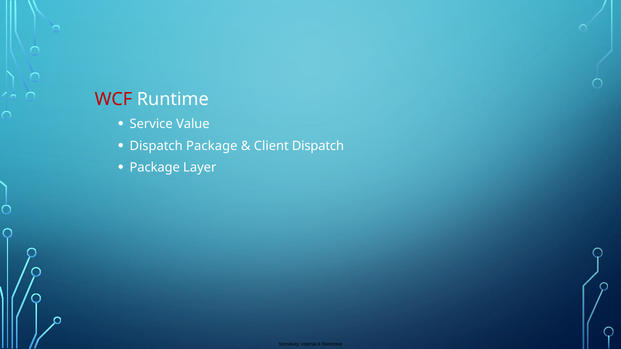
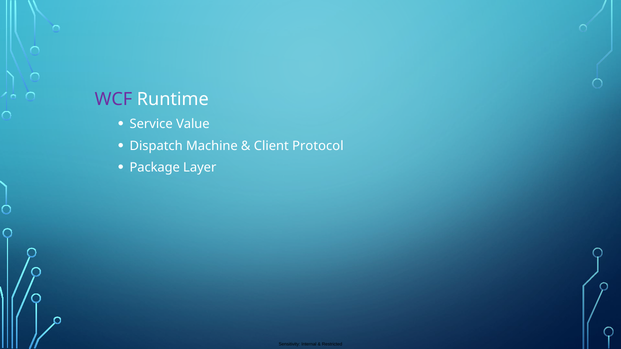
WCF colour: red -> purple (113, 99)
Dispatch Package: Package -> Machine (212, 146)
Client Dispatch: Dispatch -> Protocol (318, 146)
